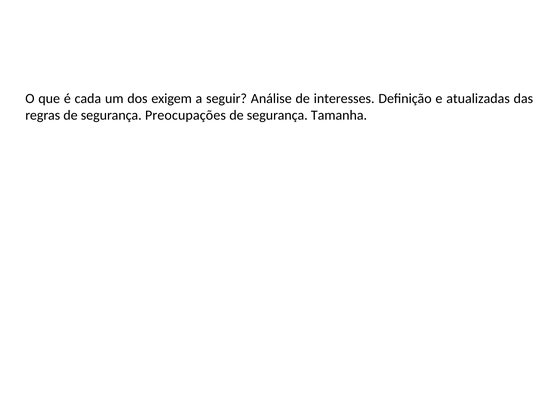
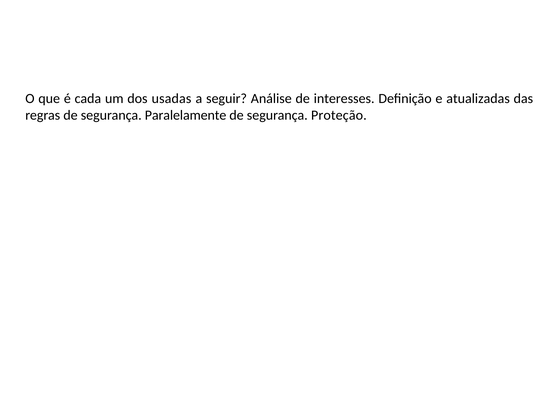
exigem: exigem -> usadas (172, 98)
Preocupações: Preocupações -> Paralelamente (186, 115)
Tamanha: Tamanha -> Proteção (339, 115)
